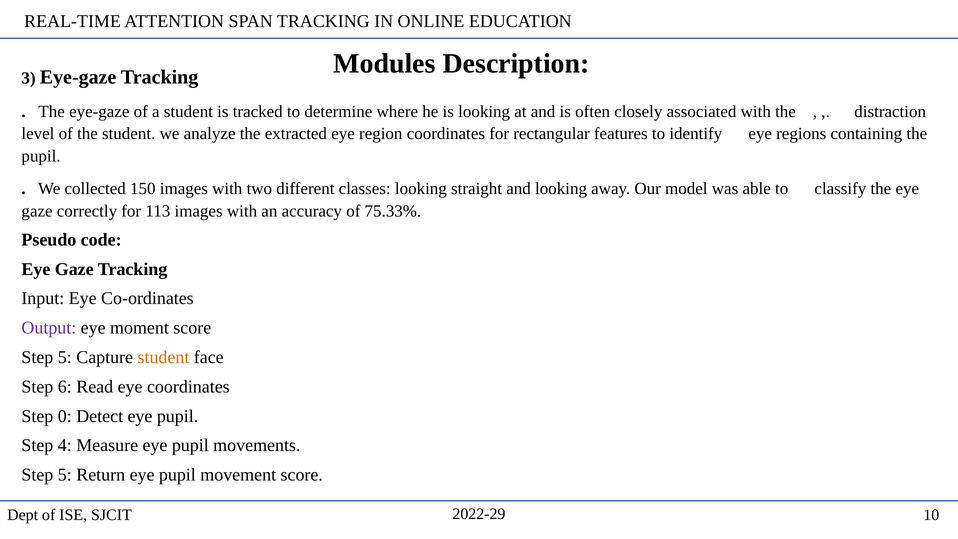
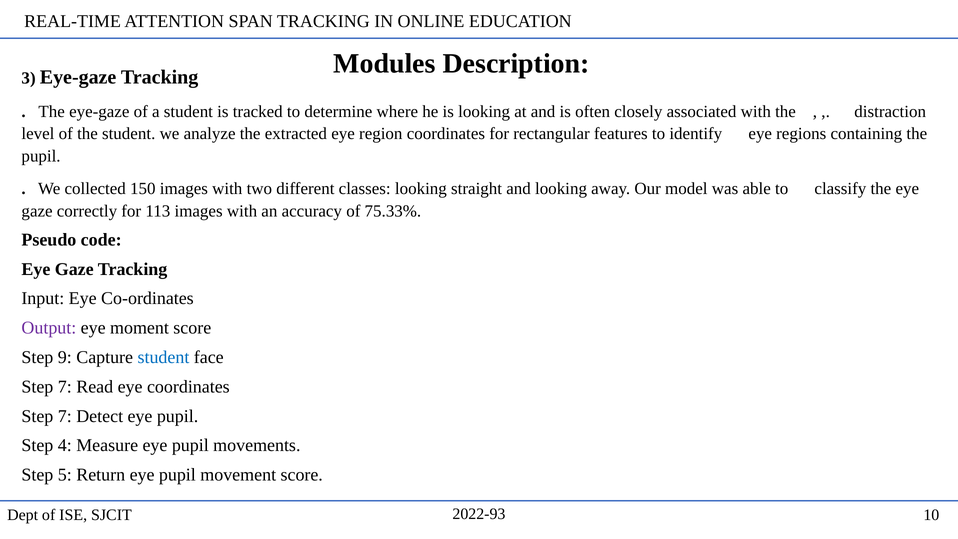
5: 5 -> 9 (65, 357)
student colour: orange -> blue (163, 357)
6: 6 -> 7 (65, 387)
0: 0 -> 7 (65, 416)
2022-29: 2022-29 -> 2022-93 (479, 514)
